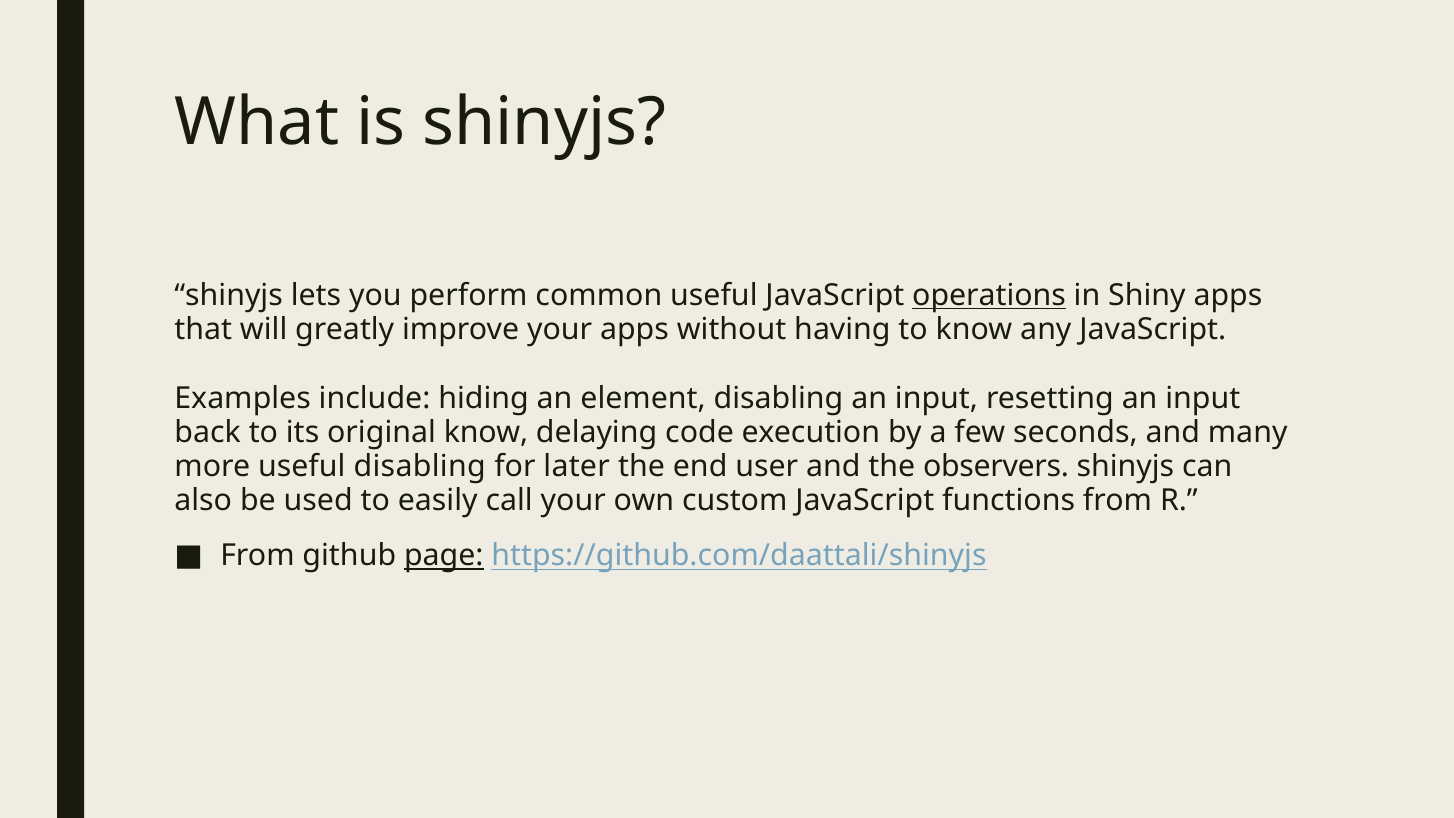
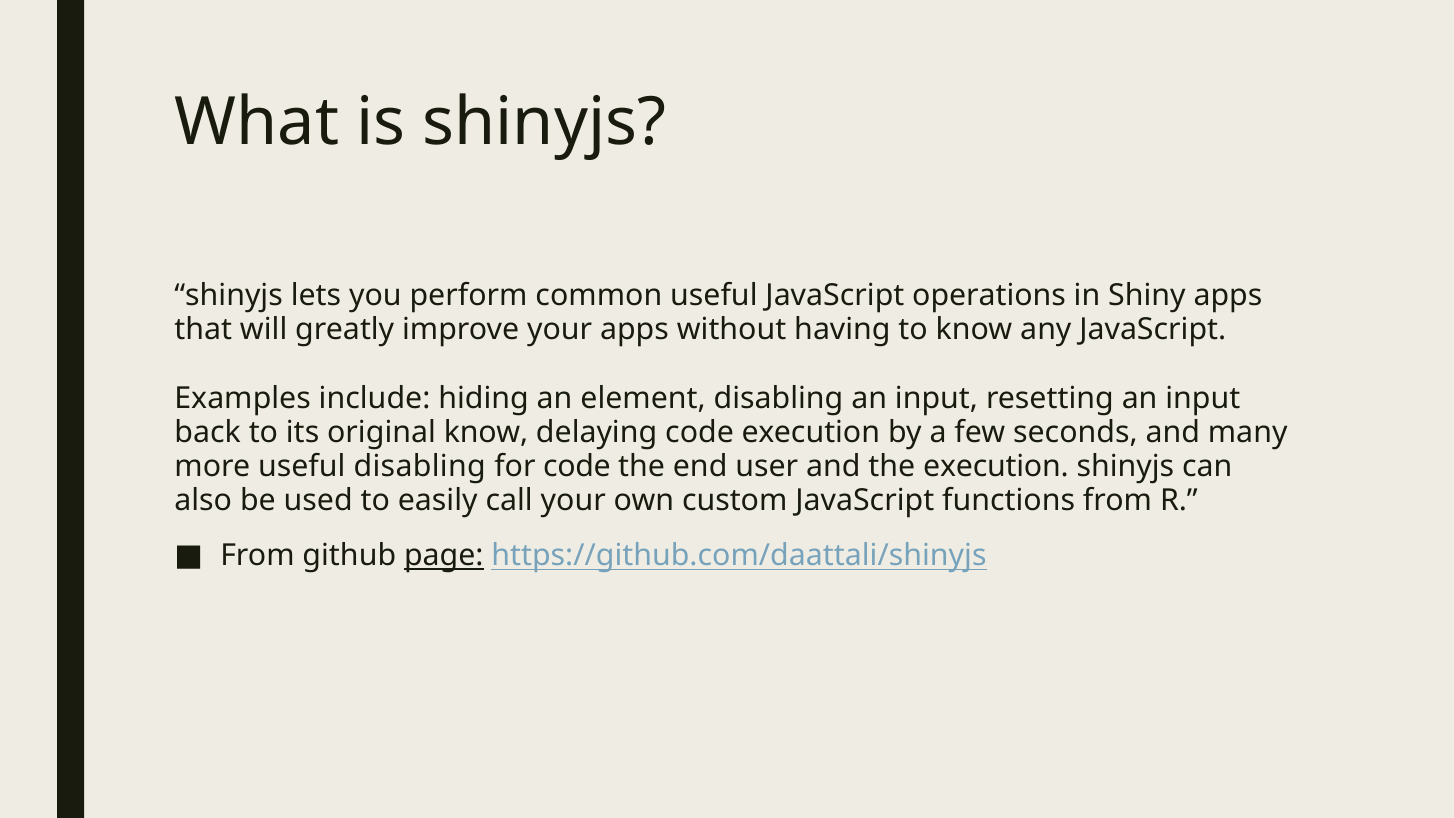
operations underline: present -> none (989, 295)
for later: later -> code (577, 466)
the observers: observers -> execution (996, 466)
